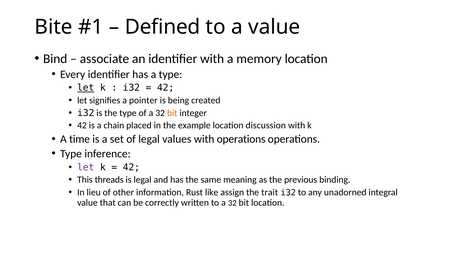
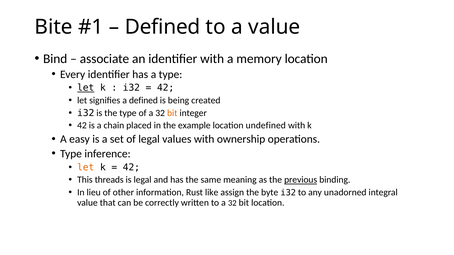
a pointer: pointer -> defined (143, 101)
discussion: discussion -> undefined (266, 126)
time: time -> easy (80, 139)
with operations: operations -> ownership (241, 139)
let colour: purple -> orange (86, 168)
previous underline: none -> present (301, 180)
trait: trait -> byte (270, 193)
